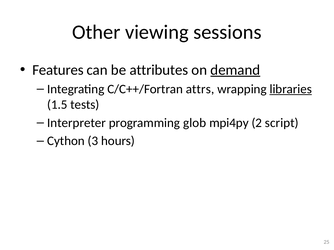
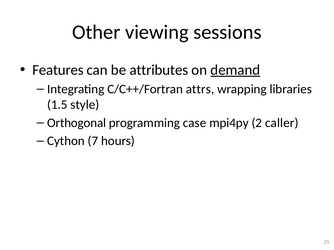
libraries underline: present -> none (291, 89)
tests: tests -> style (85, 105)
Interpreter: Interpreter -> Orthogonal (77, 123)
glob: glob -> case (195, 123)
script: script -> caller (282, 123)
3: 3 -> 7 (93, 141)
